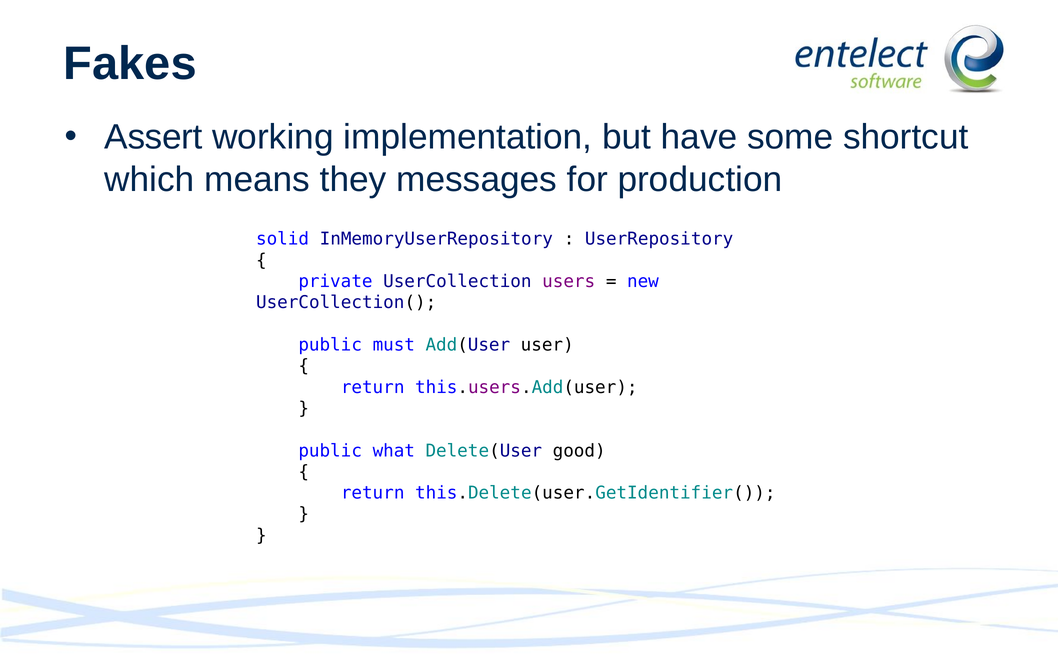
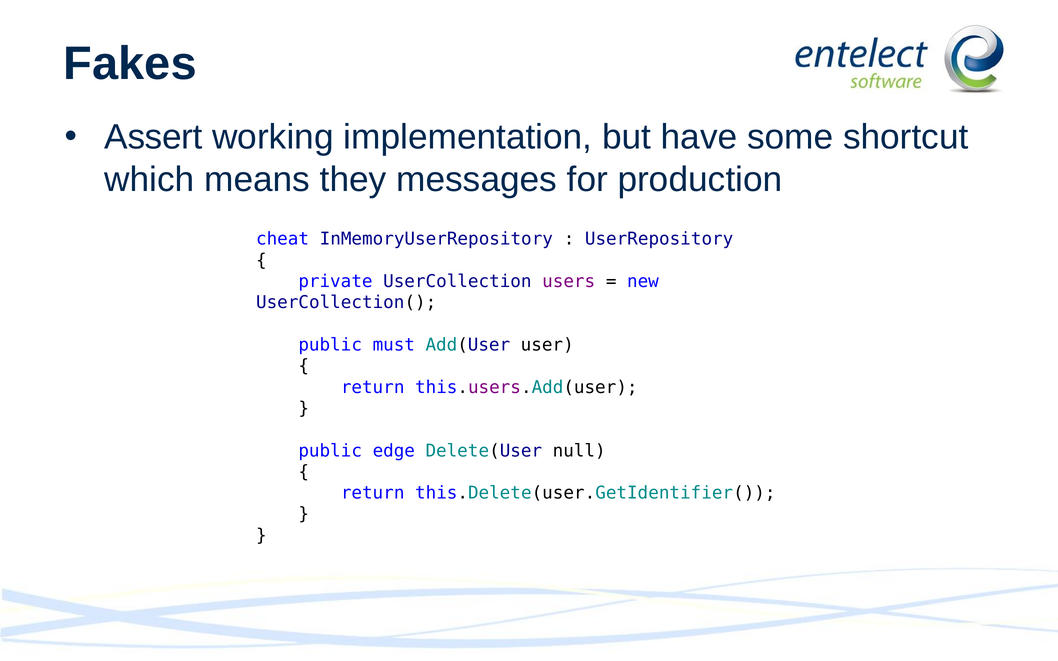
solid: solid -> cheat (283, 239)
what: what -> edge (394, 451)
good: good -> null (579, 451)
